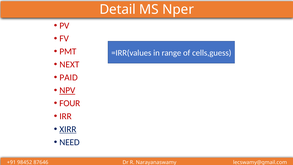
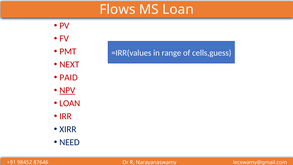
Detail: Detail -> Flows (118, 9)
MS Nper: Nper -> Loan (178, 9)
FOUR: FOUR -> LOAN (70, 103)
XIRR underline: present -> none (68, 129)
